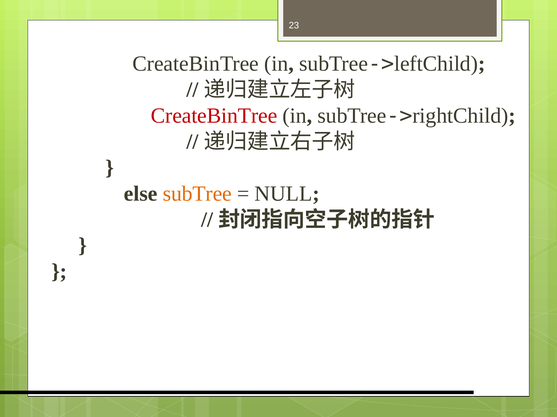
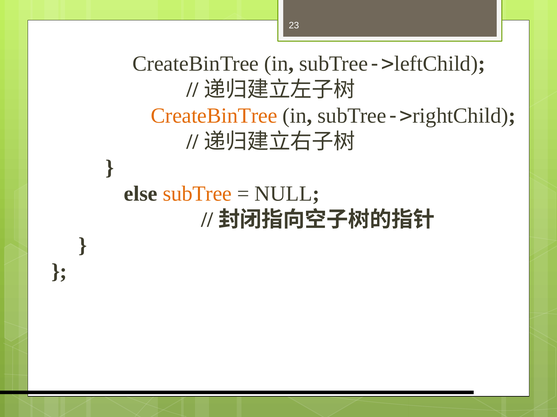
CreateBinTree colour: red -> orange (214, 116)
